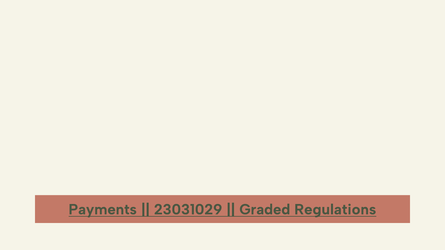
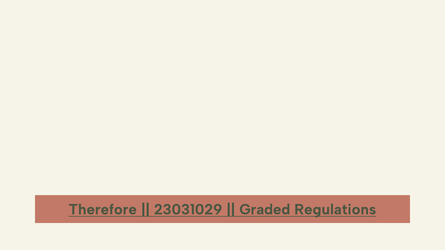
Payments: Payments -> Therefore (103, 210)
